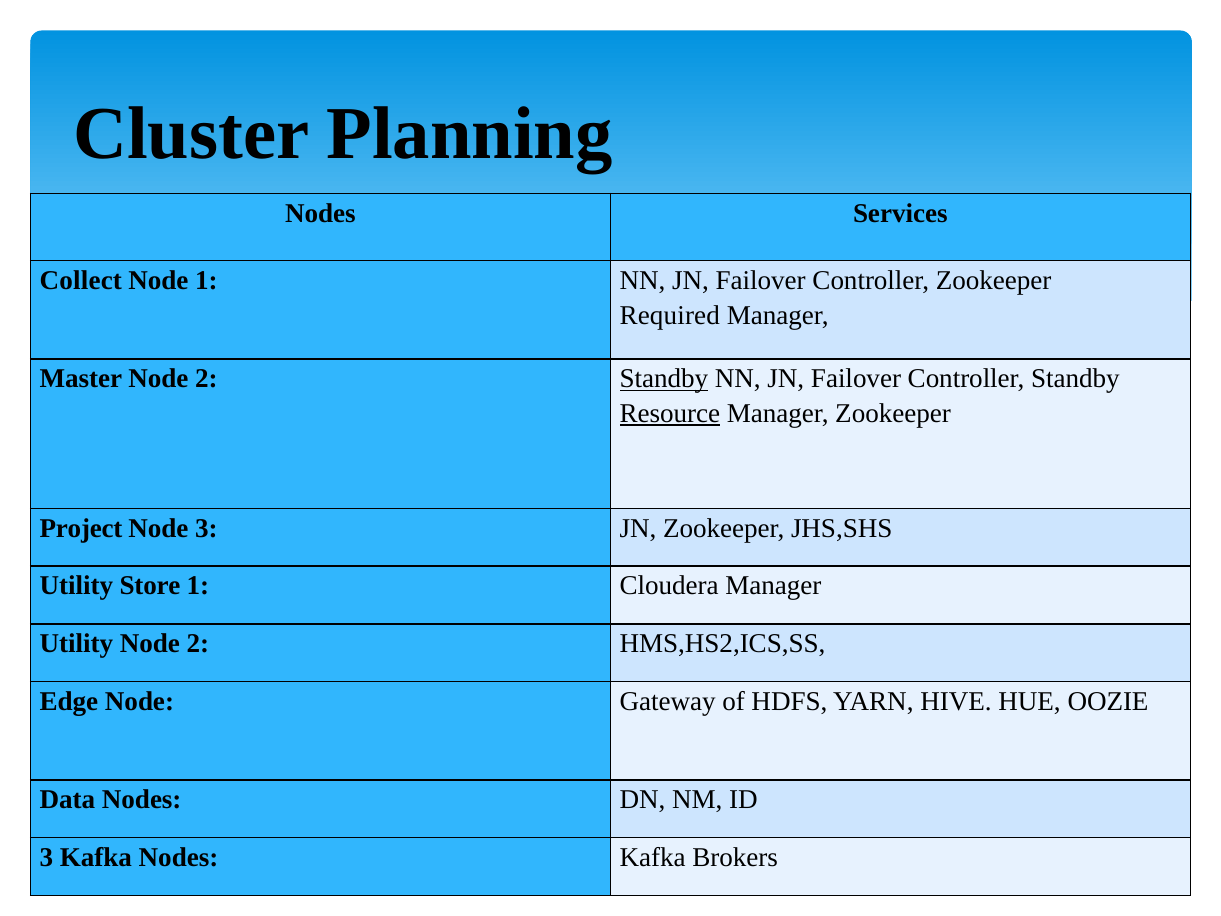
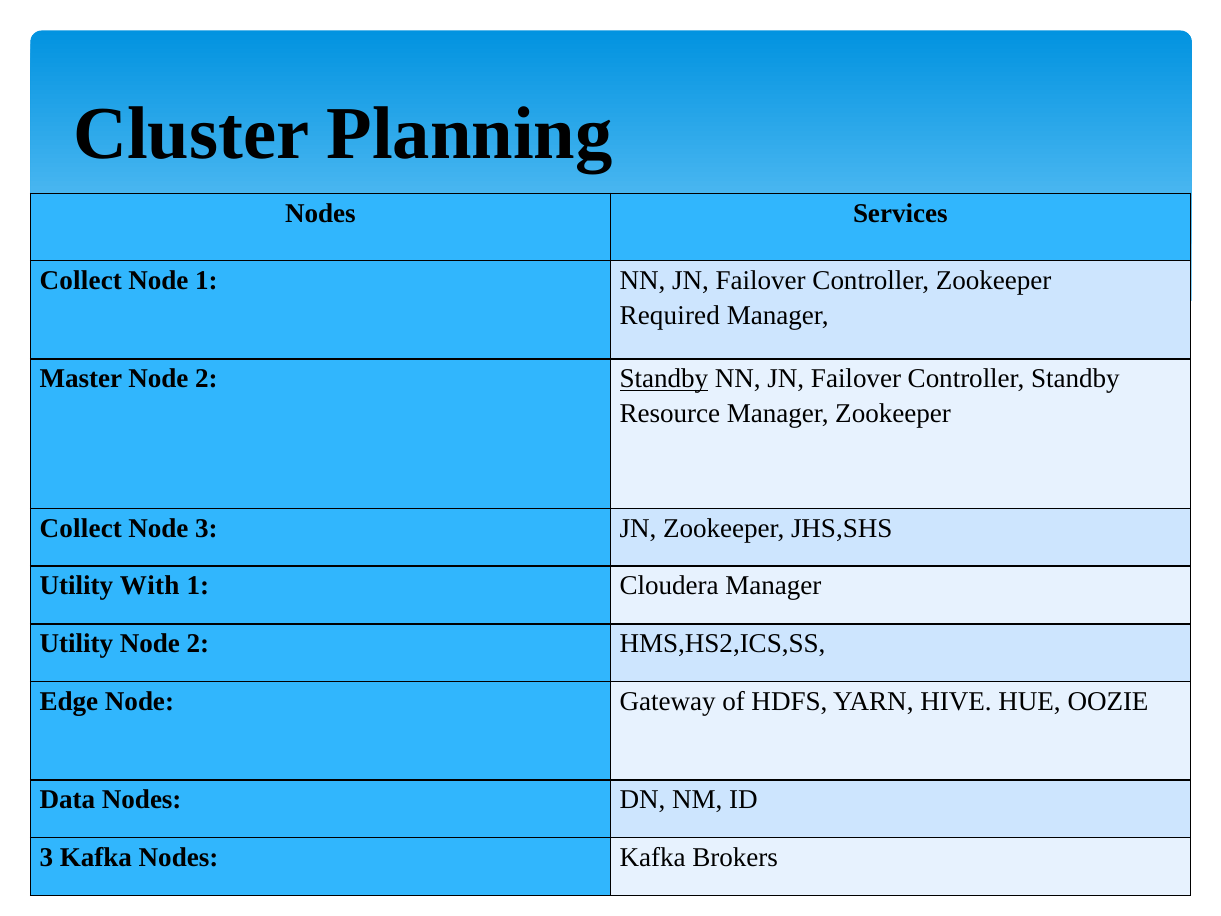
Resource underline: present -> none (670, 413)
Project: Project -> Collect (81, 528)
Store: Store -> With (150, 586)
